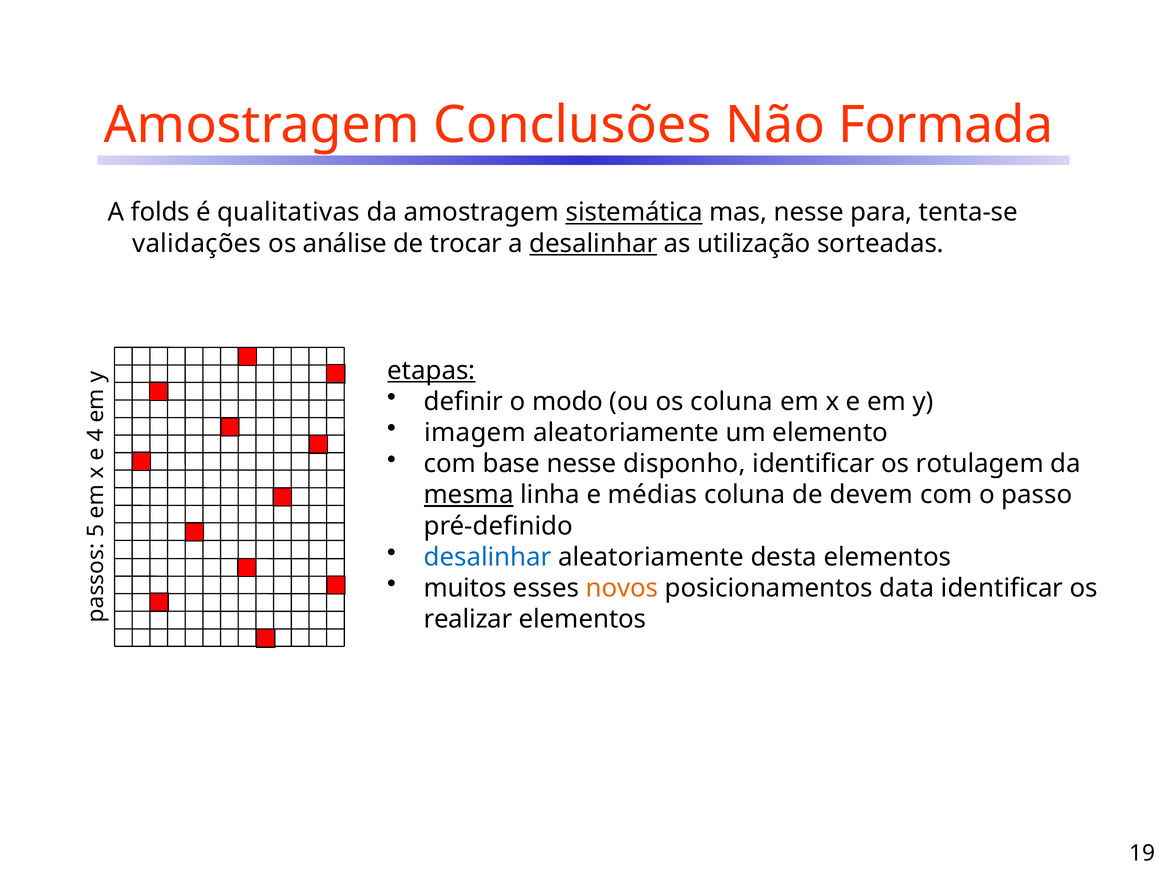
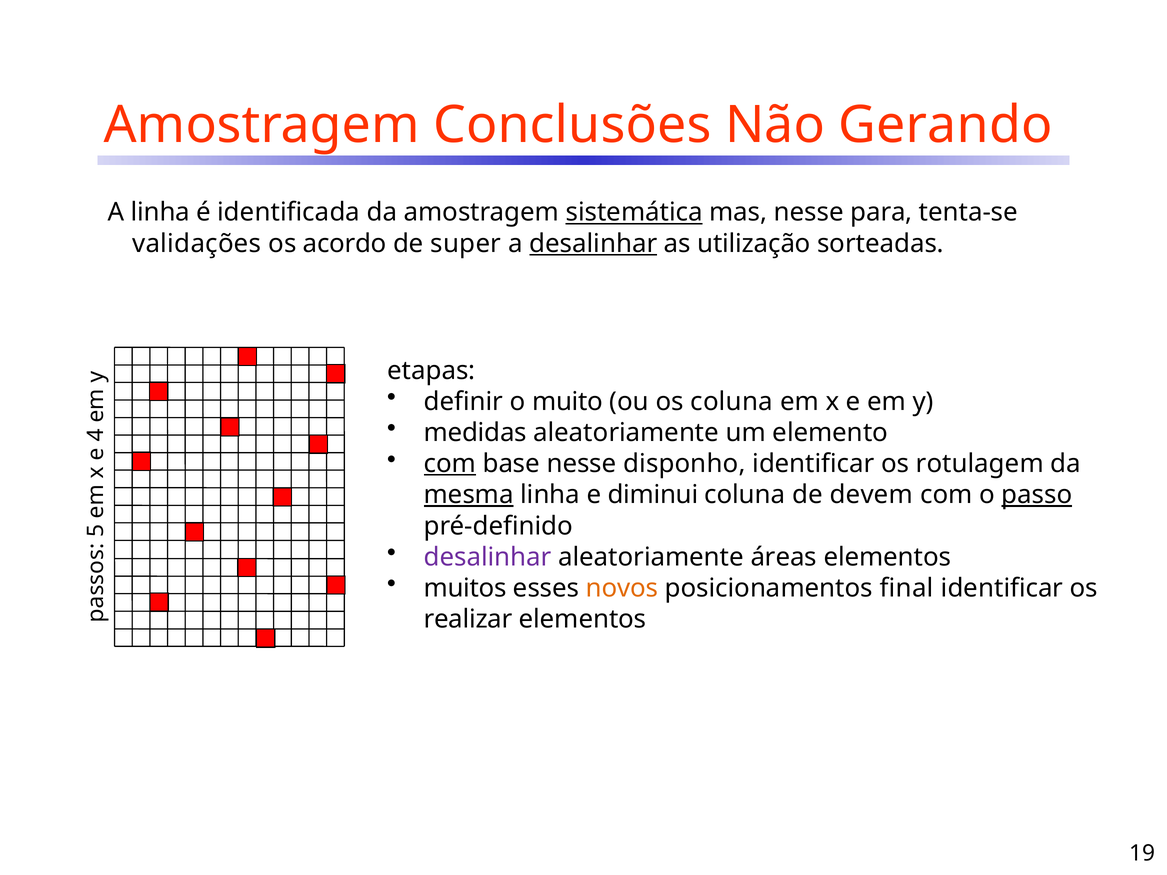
Formada: Formada -> Gerando (945, 125)
A folds: folds -> linha (160, 212)
qualitativas: qualitativas -> identificada (289, 212)
análise: análise -> acordo (345, 244)
trocar: trocar -> super (466, 244)
etapas underline: present -> none (431, 371)
modo: modo -> muito (568, 402)
imagem: imagem -> medidas (475, 433)
com underline: none -> present (450, 464)
médias: médias -> diminui (653, 495)
passo underline: none -> present (1037, 495)
desalinhar colour: blue -> purple (488, 557)
desta: desta -> áreas (784, 557)
data: data -> final (907, 588)
